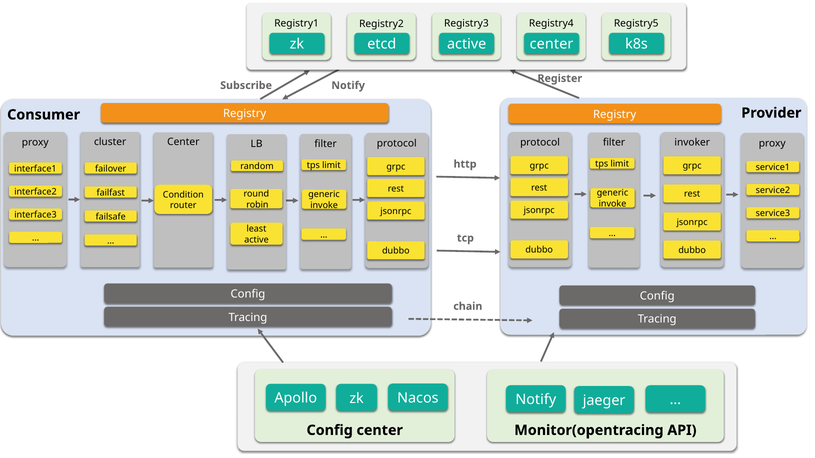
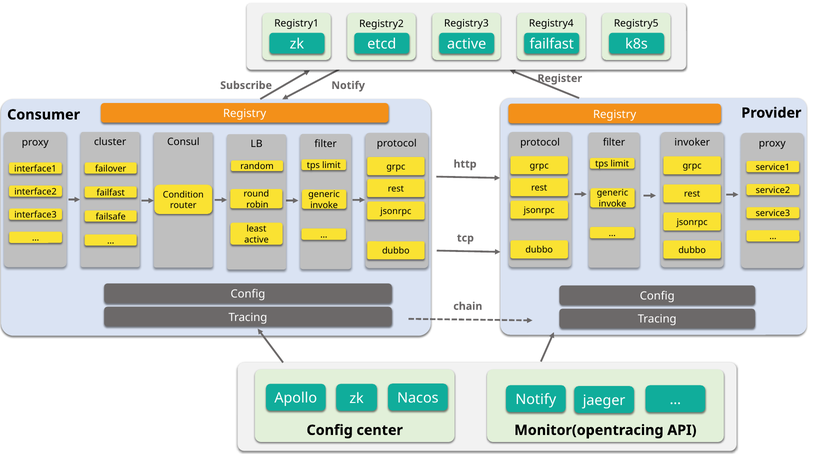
center: center -> failfast (552, 44)
Center: Center -> Consul (183, 142)
